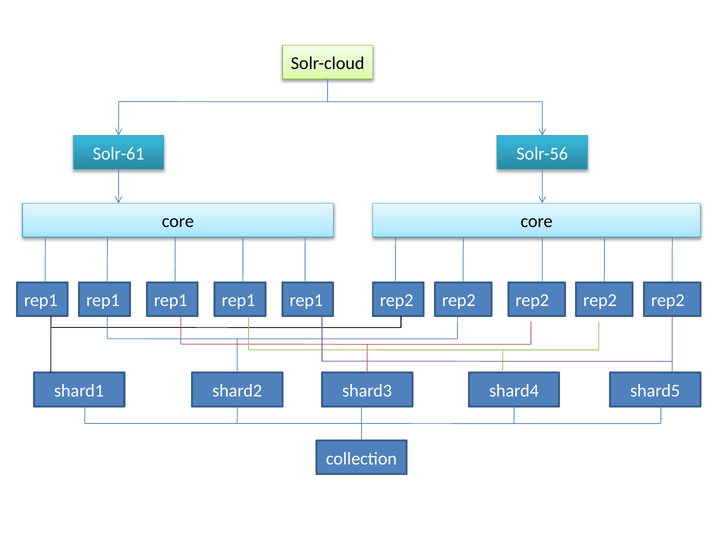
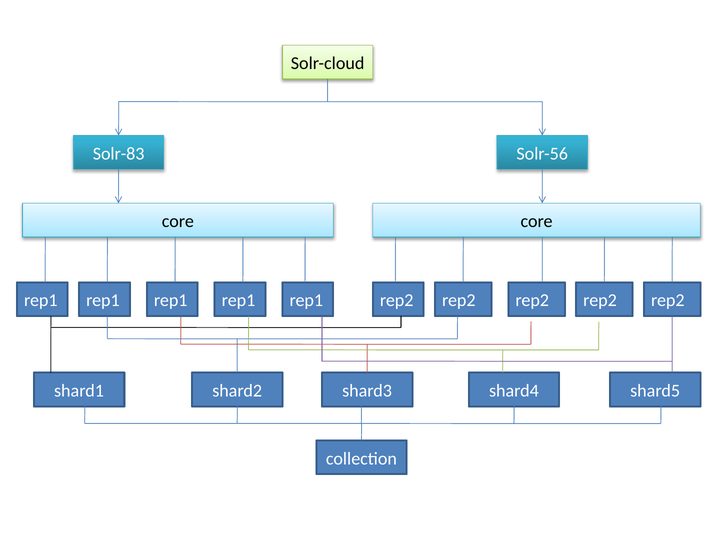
Solr-61: Solr-61 -> Solr-83 (119, 154)
